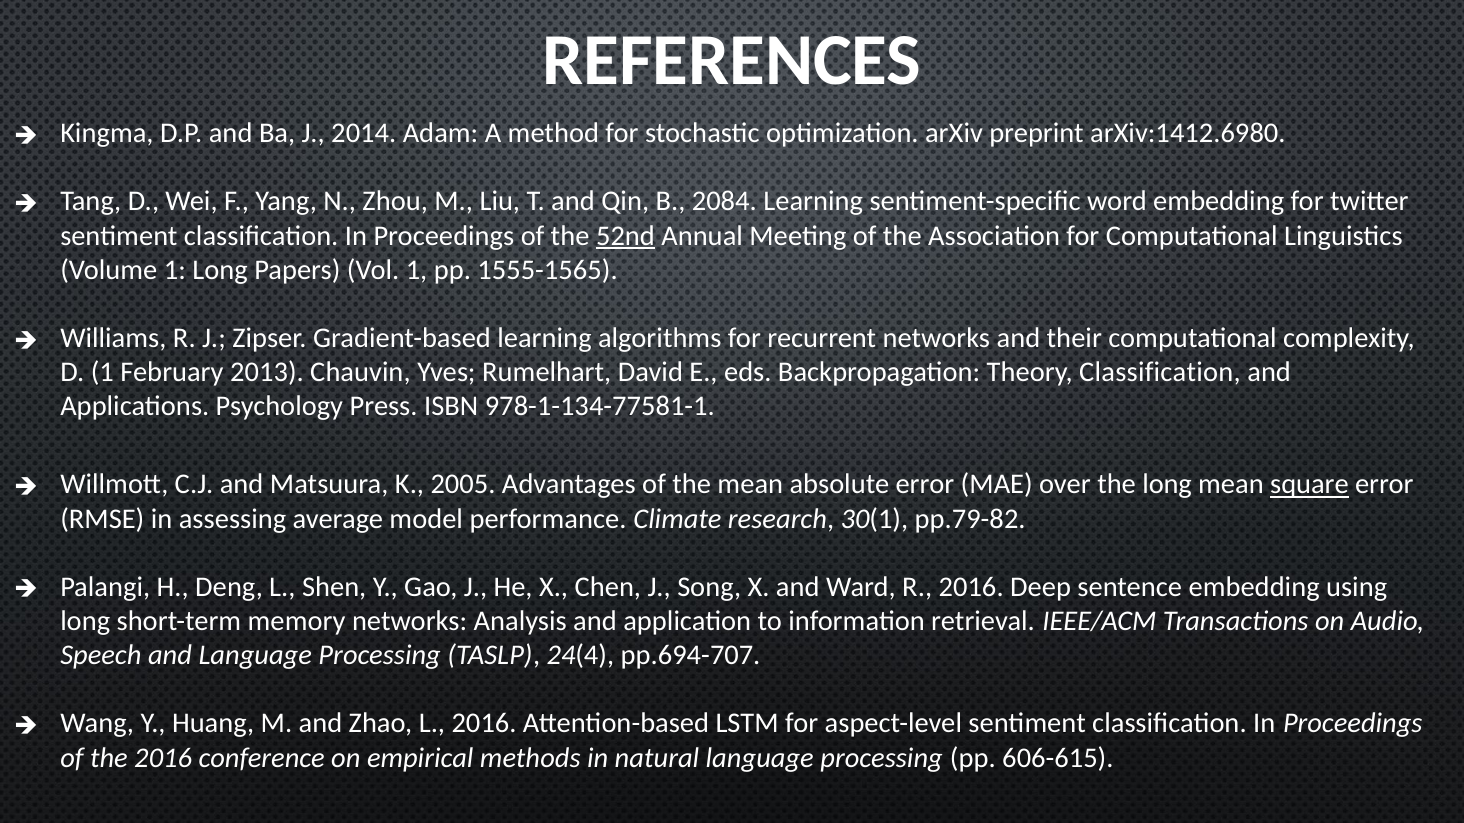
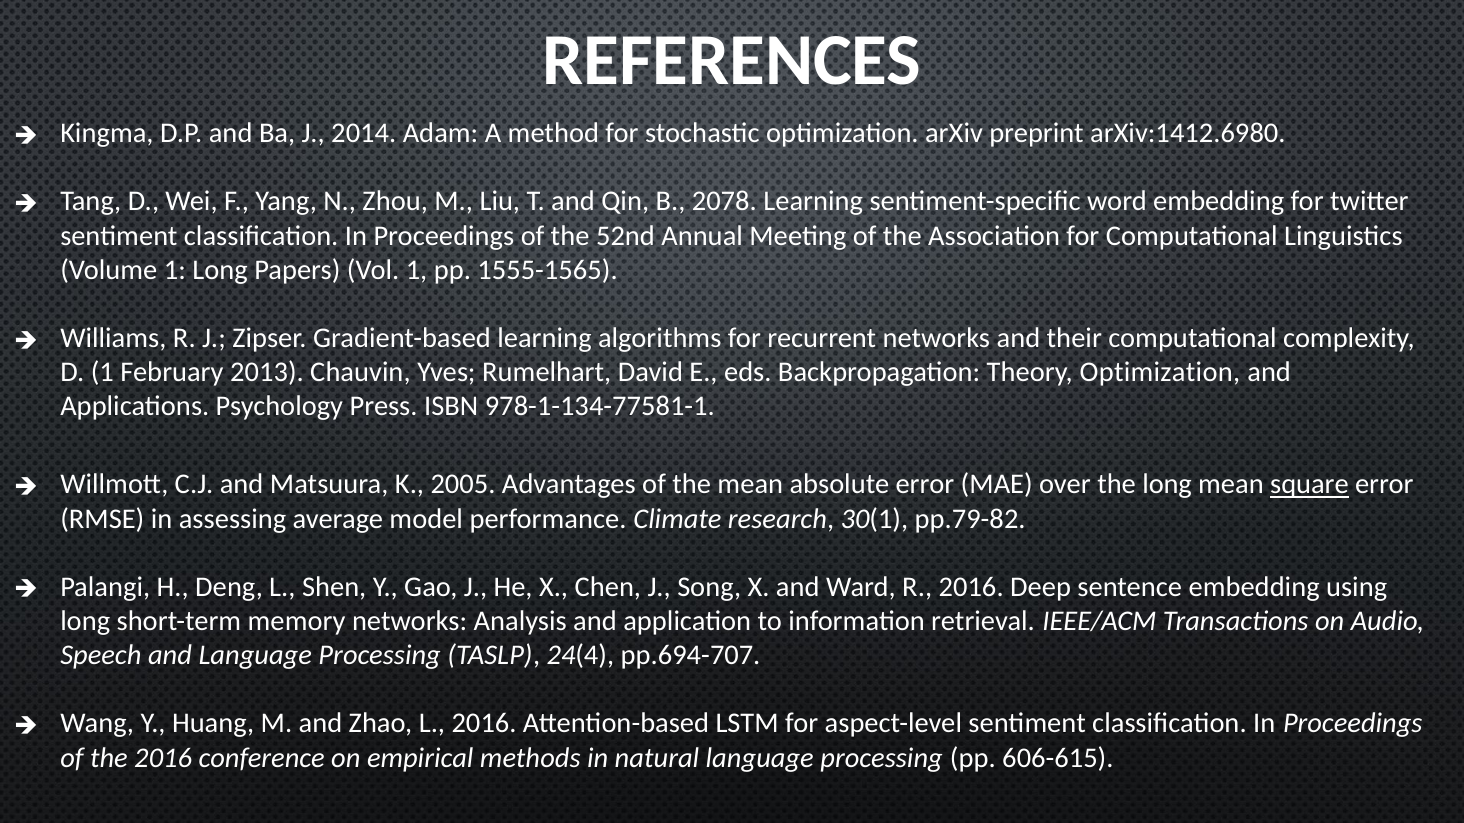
2084: 2084 -> 2078 (724, 202)
52nd underline: present -> none (625, 236)
Theory Classification: Classification -> Optimization (1160, 373)
